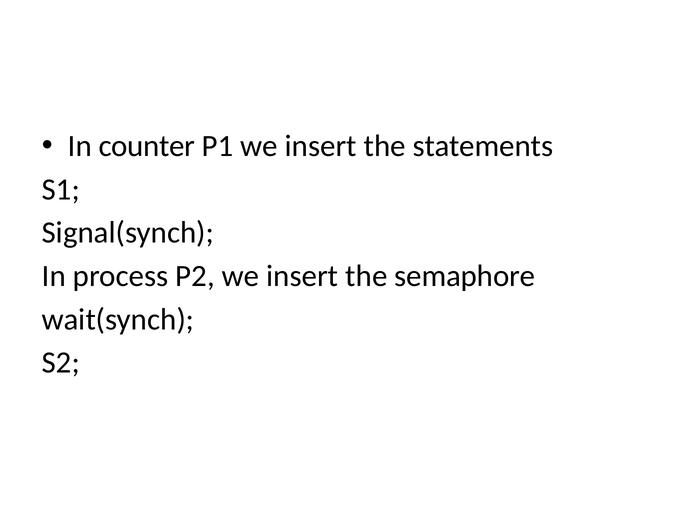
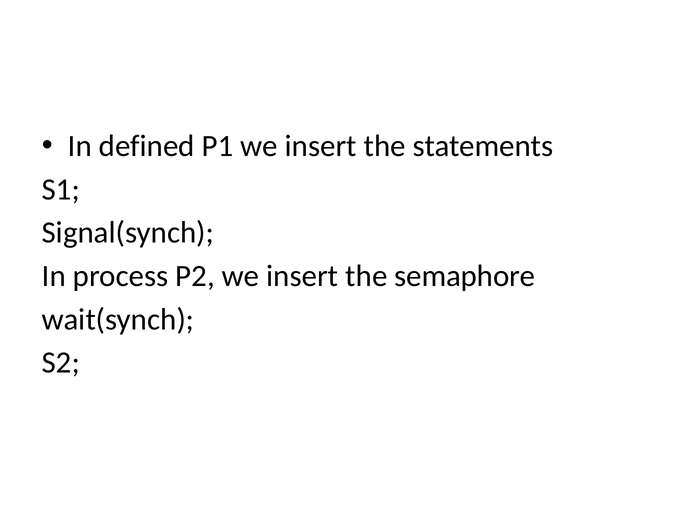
counter: counter -> defined (147, 146)
